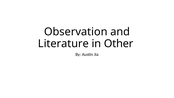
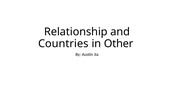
Observation: Observation -> Relationship (76, 32)
Literature: Literature -> Countries (63, 43)
